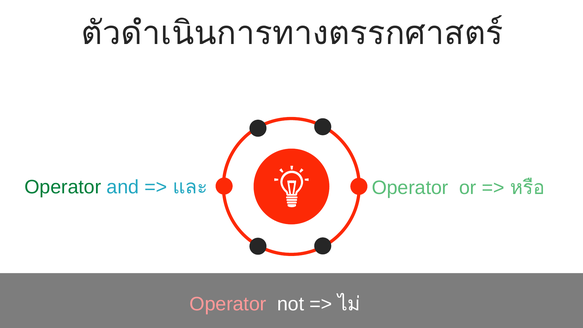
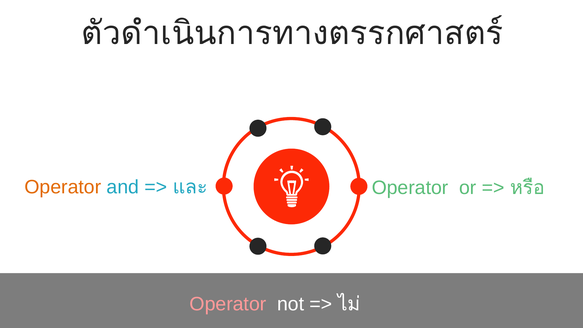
Operator colour: green -> orange (63, 187)
